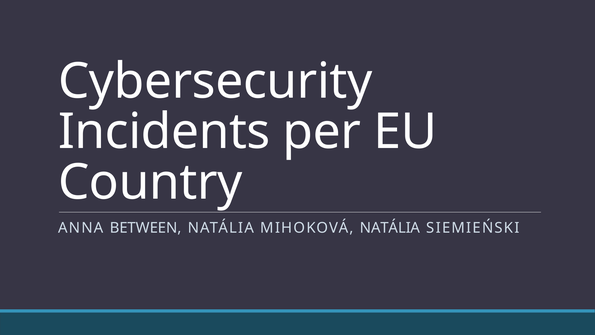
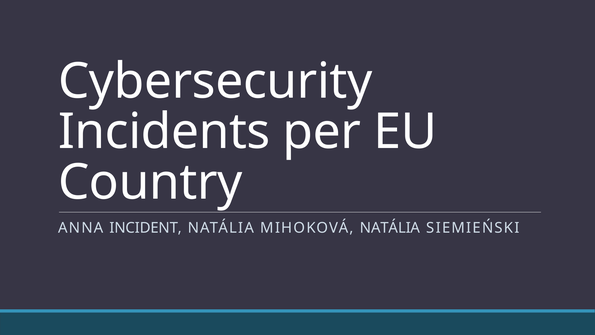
BETWEEN: BETWEEN -> INCIDENT (146, 228)
